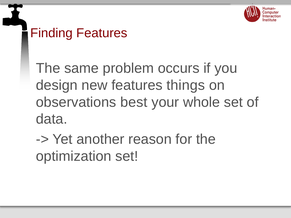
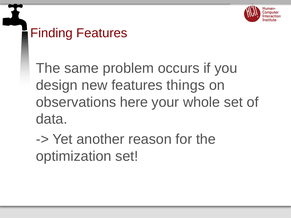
best: best -> here (134, 102)
